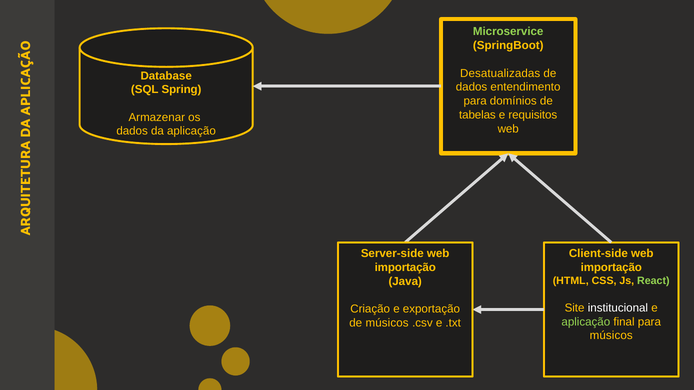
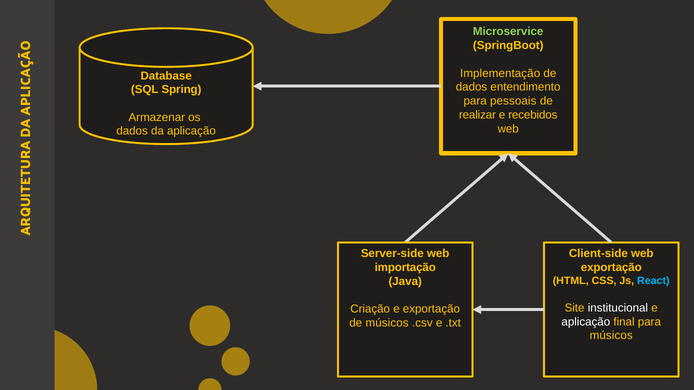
Desatualizadas: Desatualizadas -> Implementação (500, 73)
domínios: domínios -> pessoais (513, 101)
tabelas: tabelas -> realizar (477, 115)
requisitos: requisitos -> recebidos (533, 115)
importação: importação -> exportação (611, 268)
React colour: light green -> light blue (653, 281)
aplicação colour: light green -> white (586, 322)
